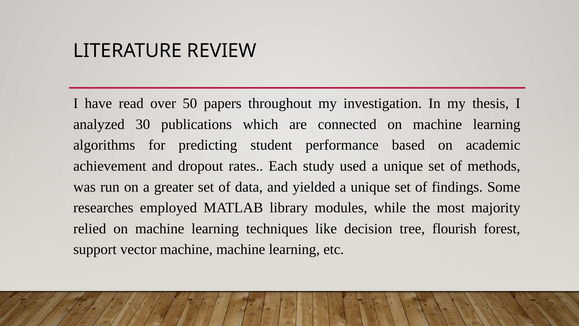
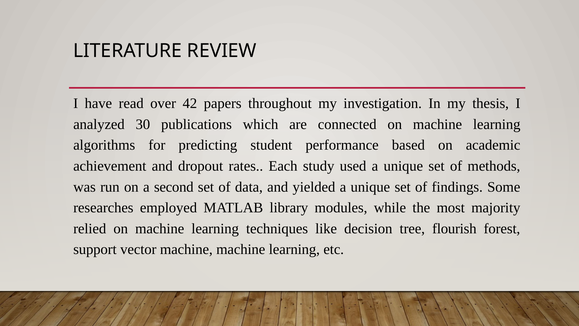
50: 50 -> 42 (190, 103)
greater: greater -> second (174, 187)
